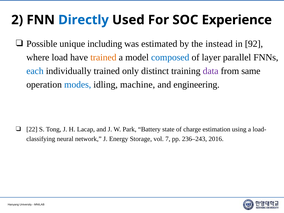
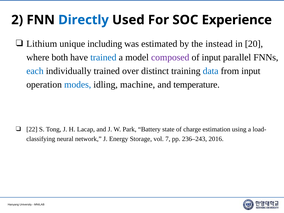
Possible: Possible -> Lithium (42, 44)
92: 92 -> 20 (254, 44)
load: load -> both (60, 57)
trained colour: orange -> blue (103, 57)
composed colour: blue -> purple (170, 57)
of layer: layer -> input (211, 57)
only: only -> over (131, 71)
data colour: purple -> blue (211, 71)
from same: same -> input (251, 71)
engineering: engineering -> temperature (197, 85)
